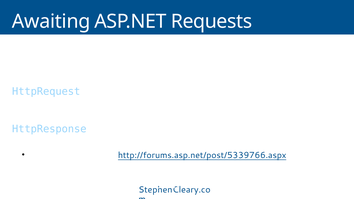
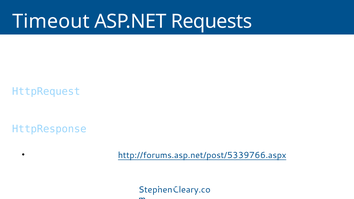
Awaiting: Awaiting -> Timeout (51, 21)
